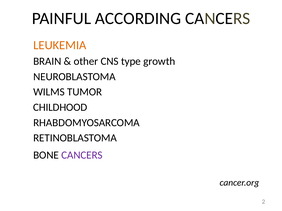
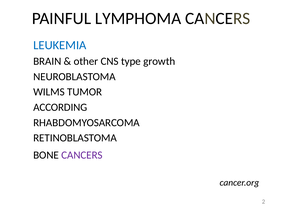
ACCORDING: ACCORDING -> LYMPHOMA (138, 18)
LEUKEMIA colour: orange -> blue (60, 45)
CHILDHOOD: CHILDHOOD -> ACCORDING (60, 108)
